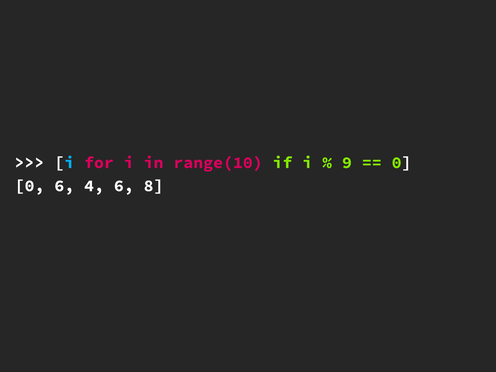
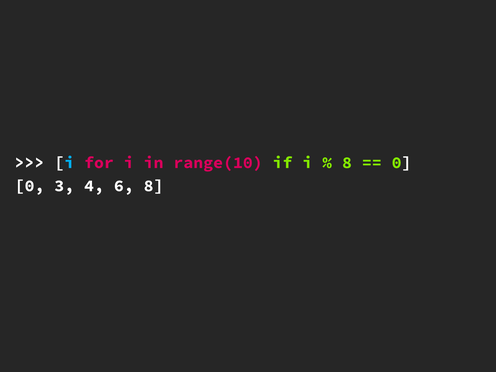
9: 9 -> 8 (347, 163)
0 6: 6 -> 3 (64, 186)
